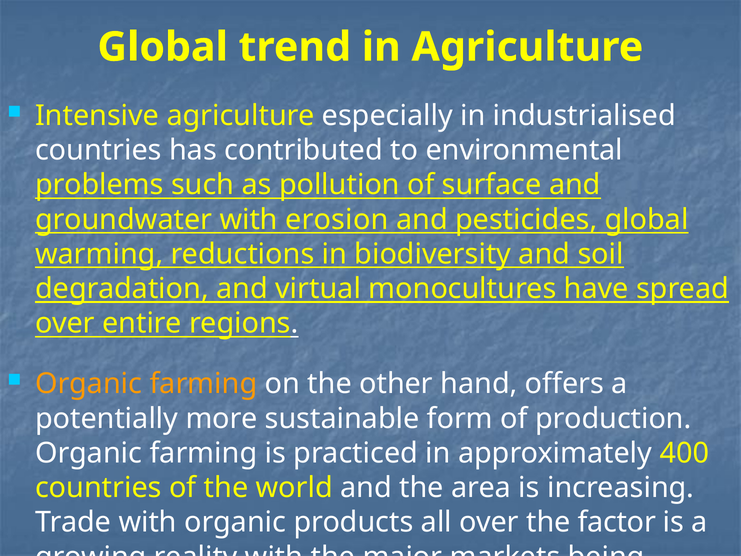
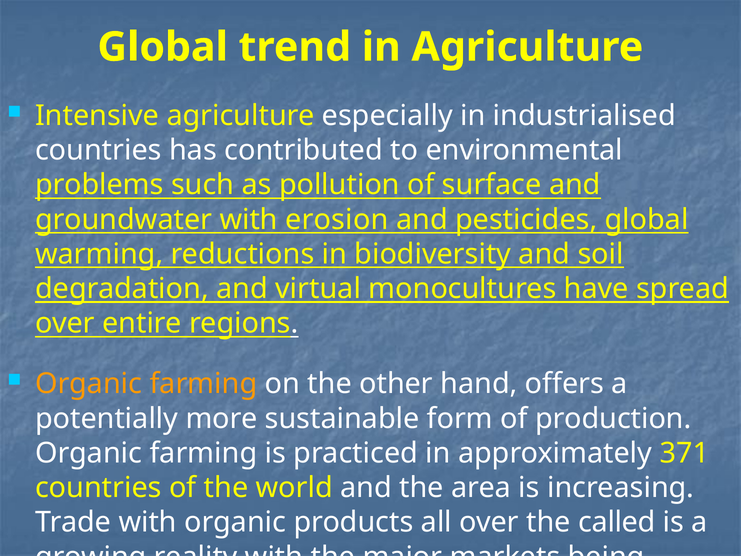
400: 400 -> 371 (684, 453)
factor: factor -> called (617, 522)
